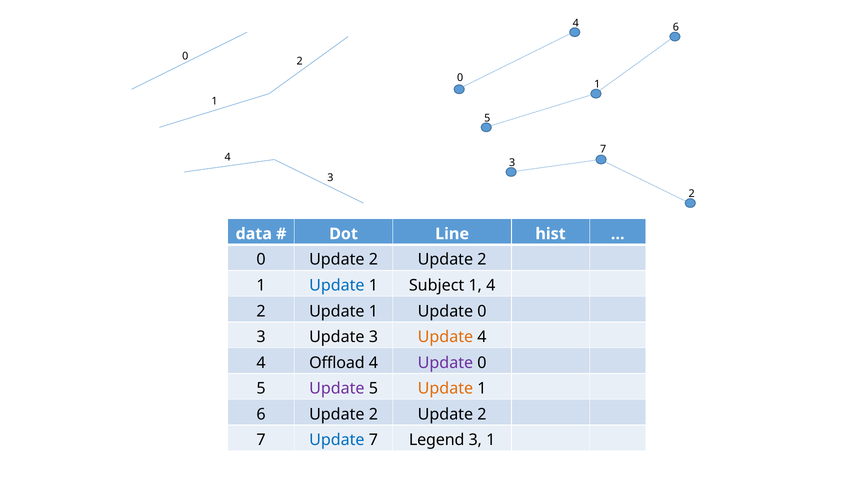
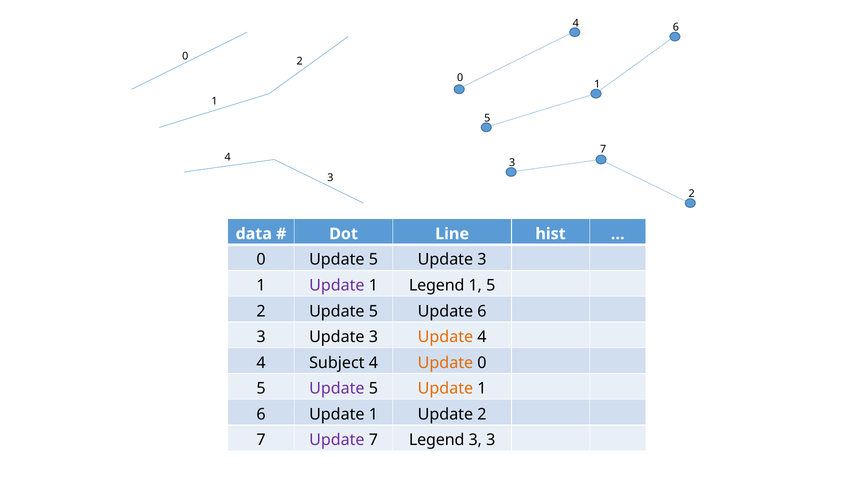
0 Update 2: 2 -> 5 (373, 259)
2: 2 -> 3 (482, 259)
Update colour: blue -> purple (337, 285)
1 Subject: Subject -> Legend (437, 285)
1 4: 4 -> 5 (491, 285)
2 Update 1: 1 -> 5 (373, 311)
0: 0 -> 6 (482, 311)
Offload: Offload -> Subject (337, 362)
Update colour: purple -> orange (445, 362)
6 Update 2: 2 -> 1 (373, 414)
Update colour: blue -> purple (337, 440)
3 1: 1 -> 3 (491, 440)
